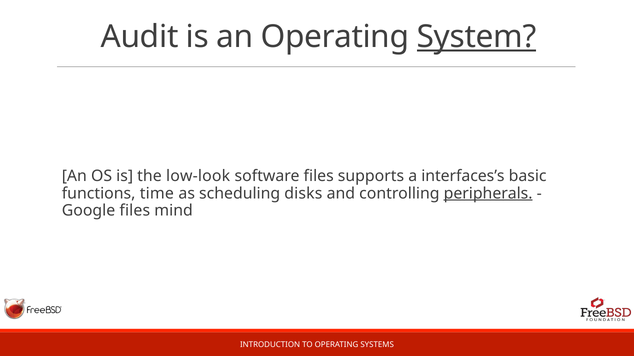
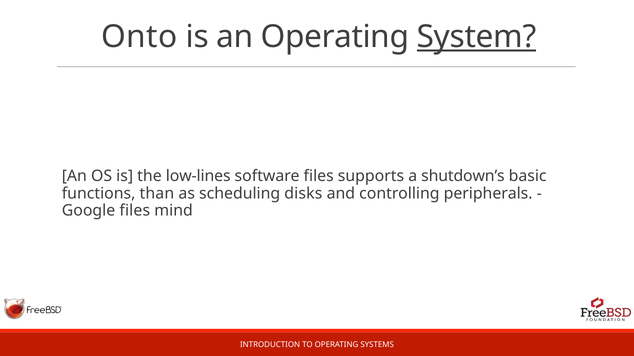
Audit: Audit -> Onto (139, 37)
low-look: low-look -> low-lines (198, 177)
interfaces’s: interfaces’s -> shutdown’s (463, 177)
time: time -> than (157, 194)
peripherals underline: present -> none (488, 194)
